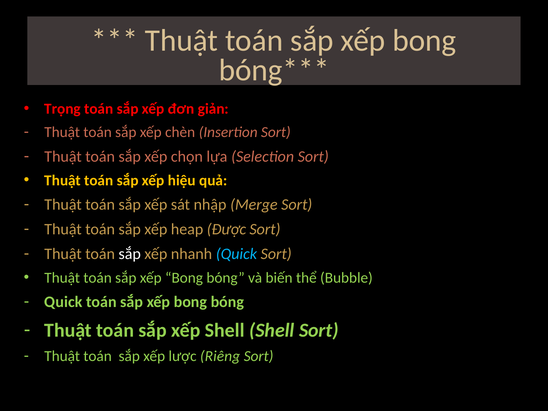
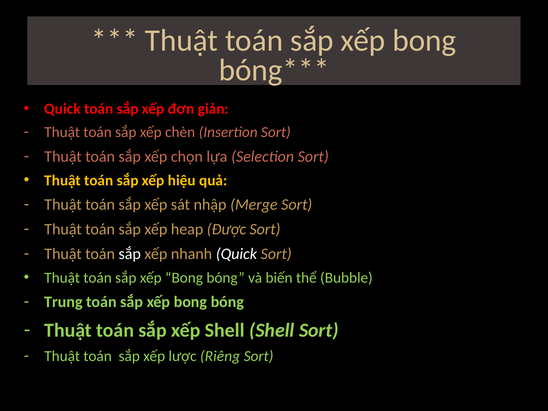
Trọng: Trọng -> Quick (63, 109)
Quick colour: light blue -> white (236, 254)
Quick: Quick -> Trung (63, 302)
